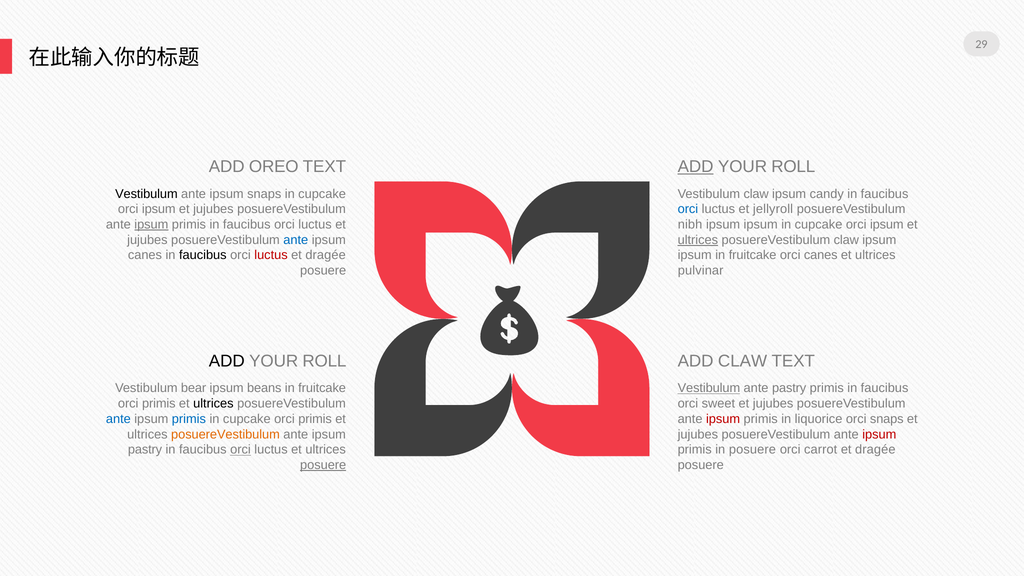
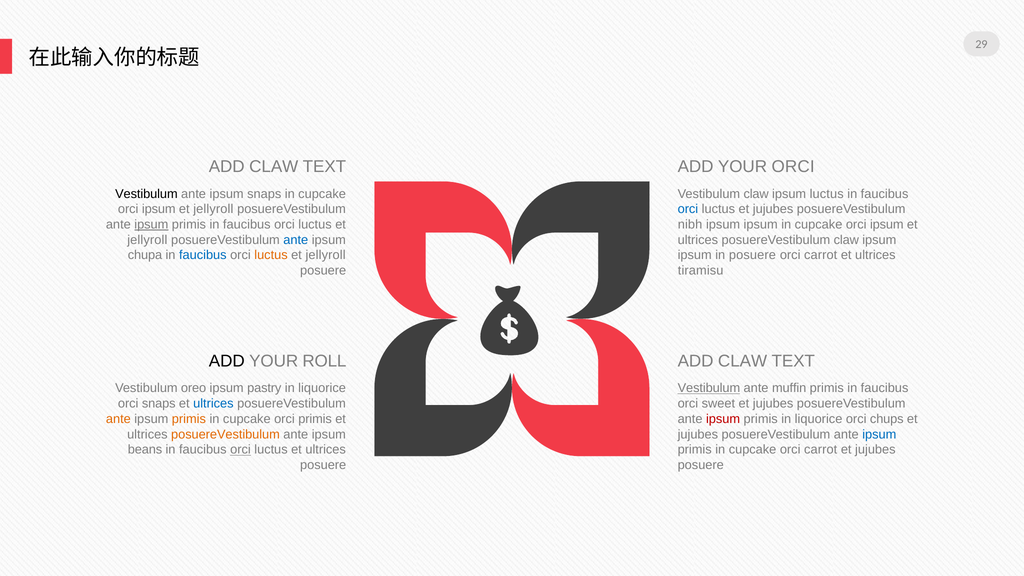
OREO: OREO -> CLAW (274, 167)
ADD underline: present -> none (696, 167)
ROLL: ROLL -> ORCI (793, 167)
ipsum candy: candy -> luctus (827, 194)
jujubes: jujubes -> jellyroll (213, 209)
luctus et jellyroll: jellyroll -> jujubes (773, 209)
jujubes: jujubes -> jellyroll (147, 240)
ultrices underline: present -> none (698, 240)
canes: canes -> chupa (145, 255)
faucibus colour: black -> blue (203, 255)
luctus colour: red -> orange (271, 255)
dragée: dragée -> jellyroll (326, 255)
fruitcake: fruitcake -> posuere (752, 255)
canes: canes -> carrot (821, 255)
pulvinar: pulvinar -> tiramisu (701, 271)
bear: bear -> oreo (194, 388)
beans: beans -> pastry (264, 388)
fruitcake: fruitcake -> liquorice (322, 388)
ante pastry: pastry -> muffin (789, 388)
primis: primis -> snaps (159, 404)
ultrices colour: black -> blue (213, 404)
ante colour: blue -> orange (118, 419)
primis colour: blue -> orange (189, 419)
orci snaps: snaps -> chups (887, 419)
ipsum colour: red -> blue (879, 434)
pastry: pastry -> beans (145, 450)
posuere: posuere -> cupcake (753, 450)
dragée: dragée -> jujubes (875, 450)
posuere underline: present -> none (323, 465)
